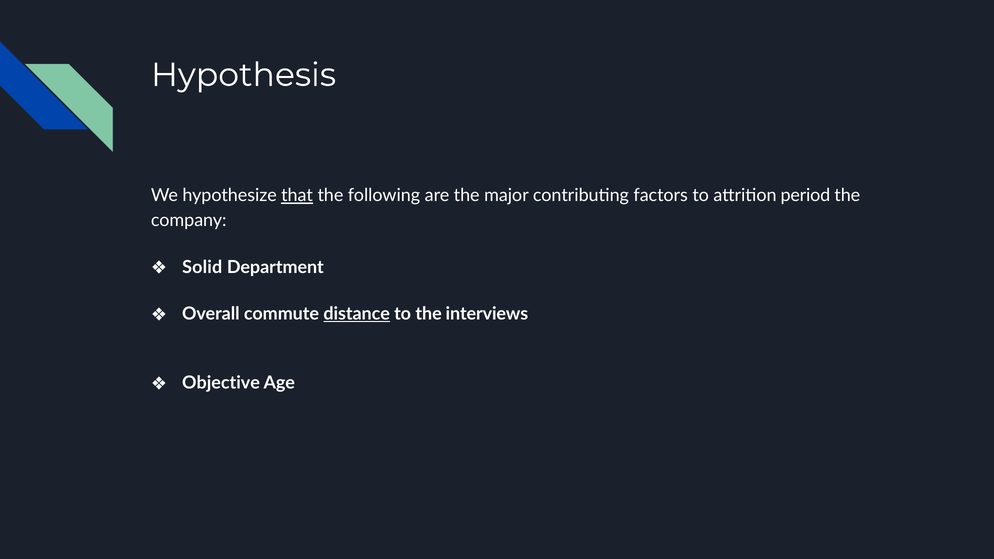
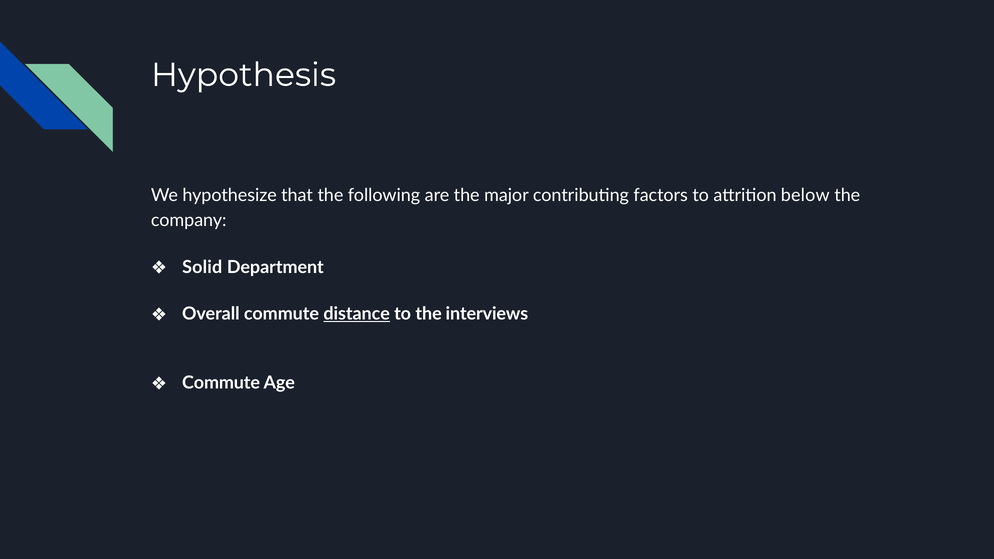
that underline: present -> none (297, 196)
period: period -> below (805, 196)
Objective: Objective -> Commute (221, 383)
